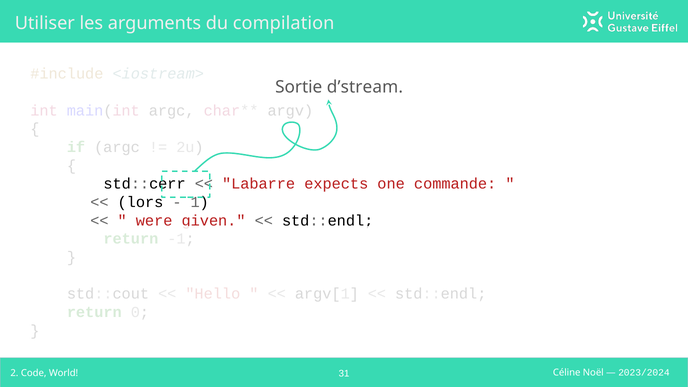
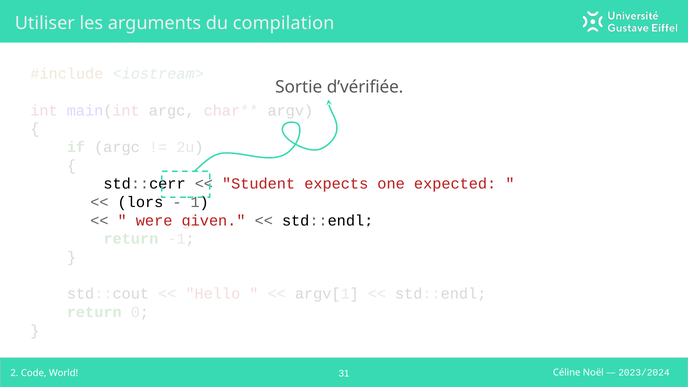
d’stream: d’stream -> d’vérifiée (365, 87)
Labarre: Labarre -> Student (259, 184)
commande: commande -> expected (455, 184)
